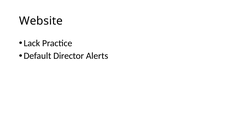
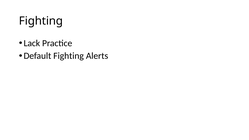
Website: Website -> Fighting (41, 21)
Default Director: Director -> Fighting (69, 56)
